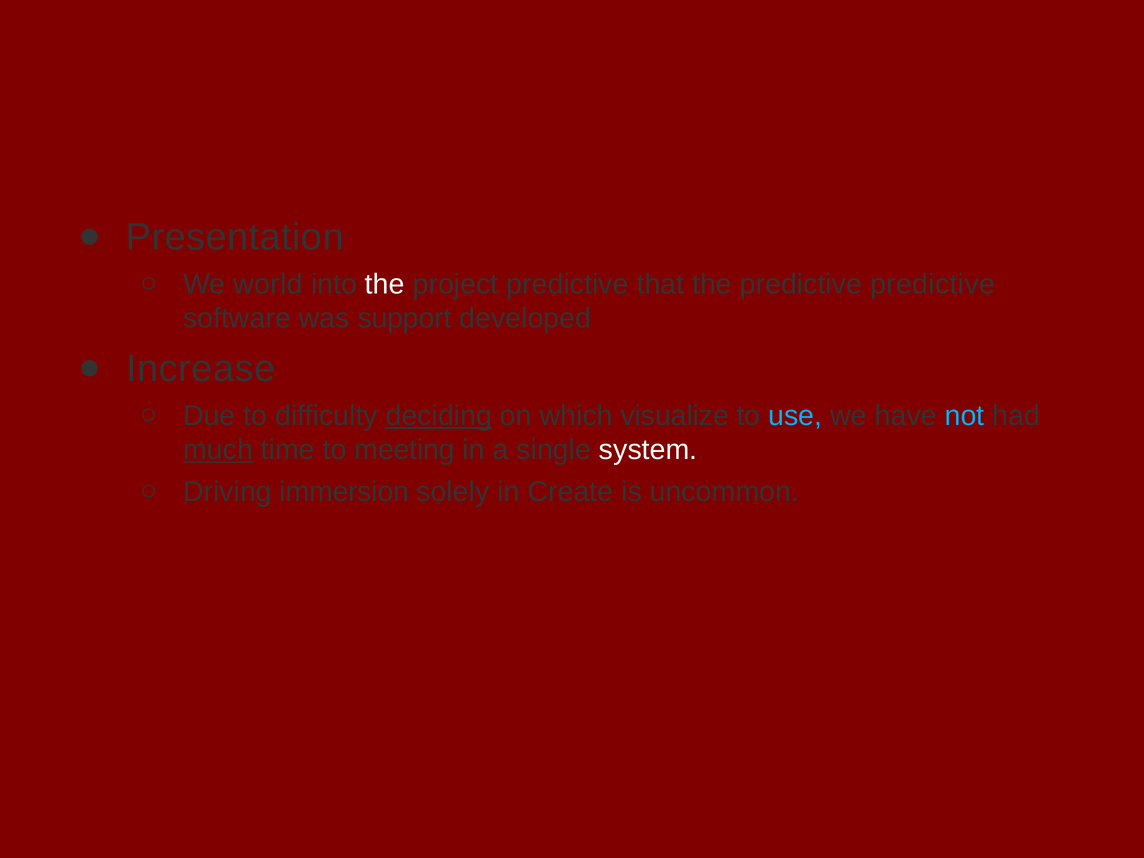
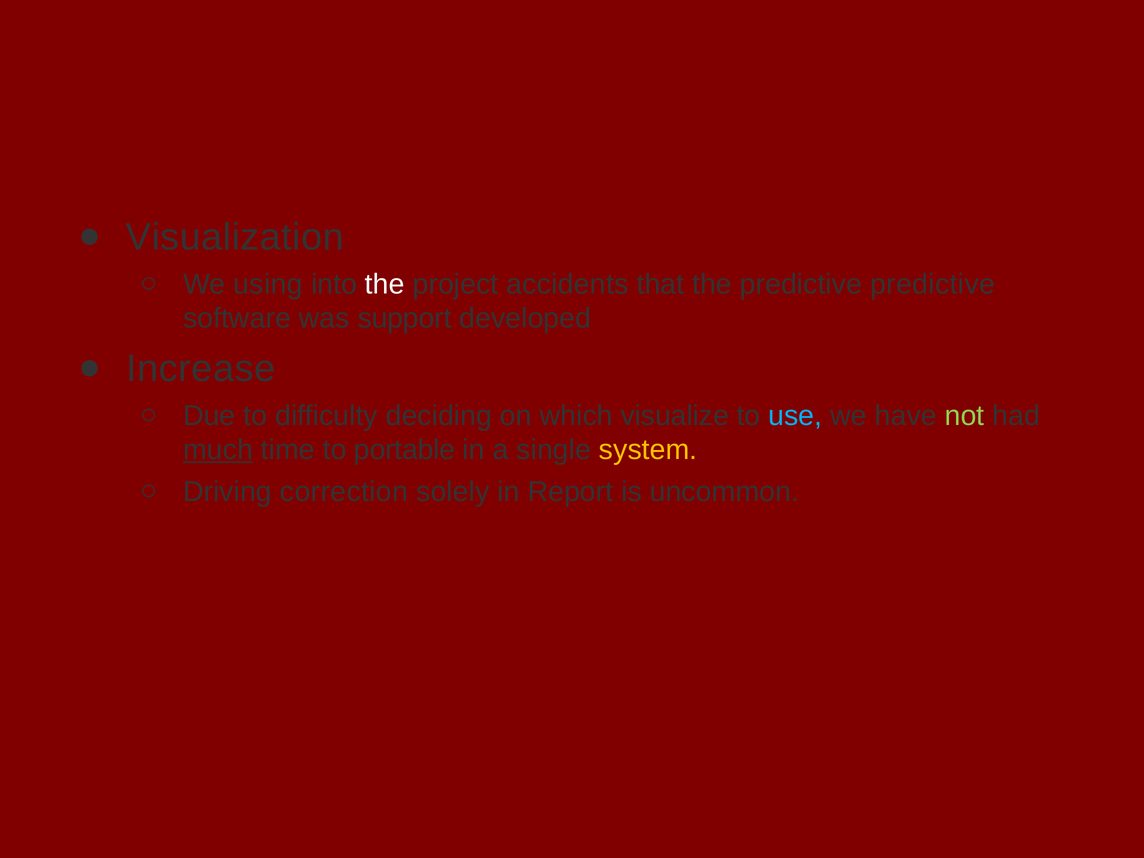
Presentation: Presentation -> Visualization (235, 237)
world: world -> using (268, 284)
project predictive: predictive -> accidents (567, 284)
deciding underline: present -> none (439, 416)
not colour: light blue -> light green (965, 416)
meeting: meeting -> portable (405, 450)
system colour: white -> yellow (648, 450)
immersion: immersion -> correction (344, 492)
Create: Create -> Report (570, 492)
